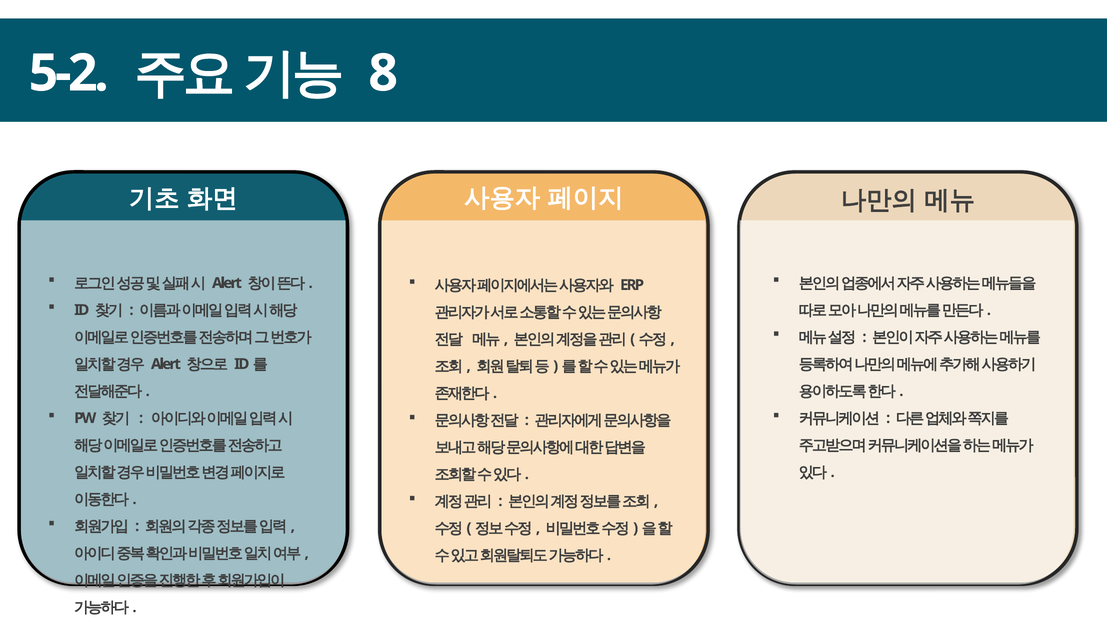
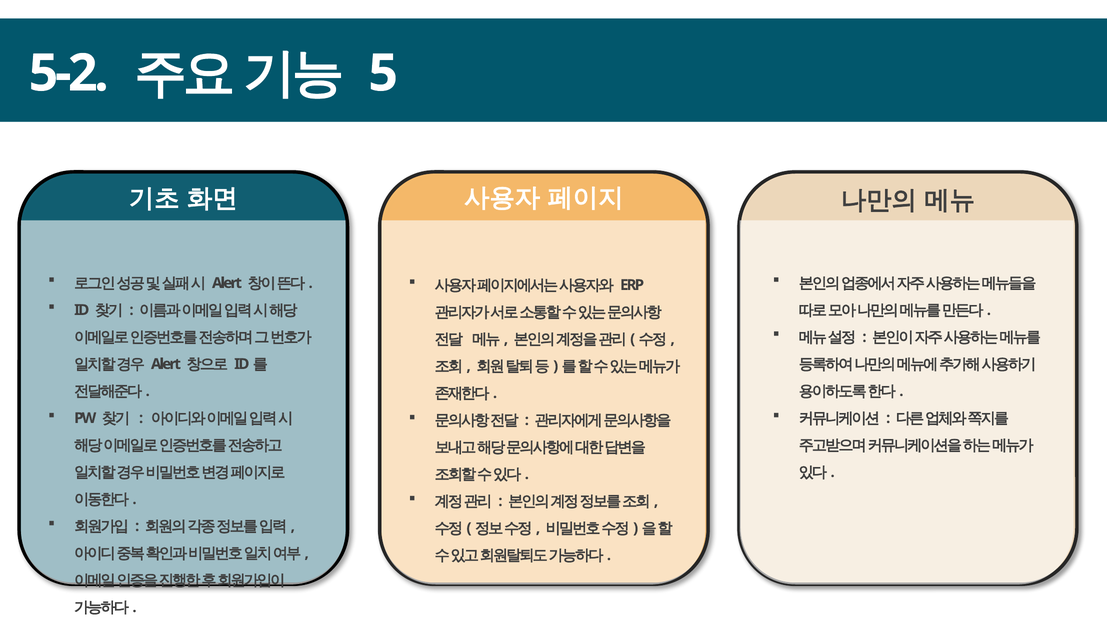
8: 8 -> 5 (383, 73)
